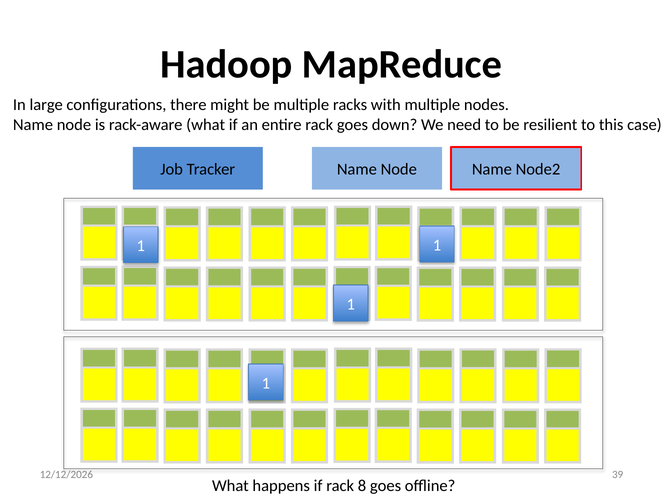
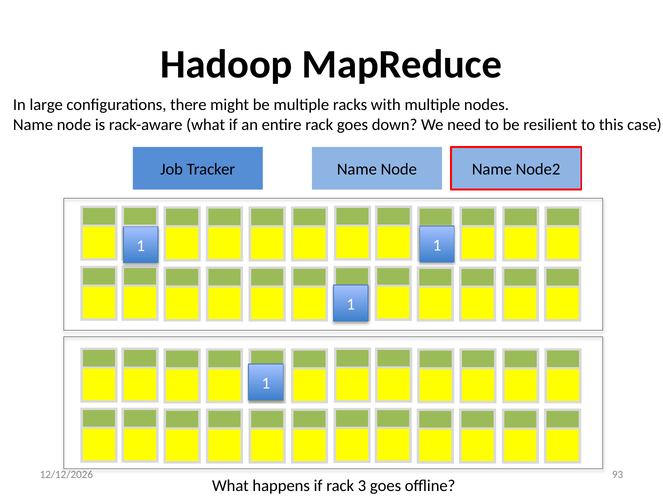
39: 39 -> 93 (618, 475)
8: 8 -> 3 (362, 486)
